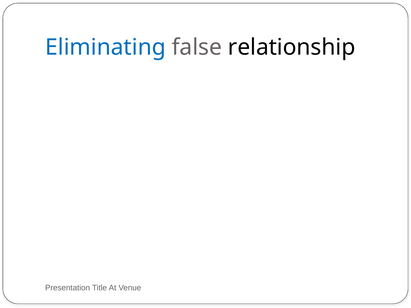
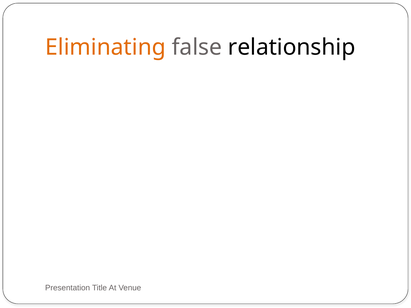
Eliminating colour: blue -> orange (106, 47)
